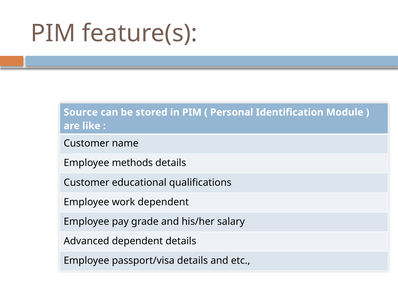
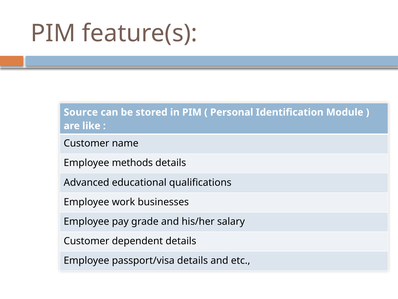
Customer: Customer -> Advanced (86, 182)
work dependent: dependent -> businesses (163, 202)
Advanced: Advanced -> Customer (86, 241)
